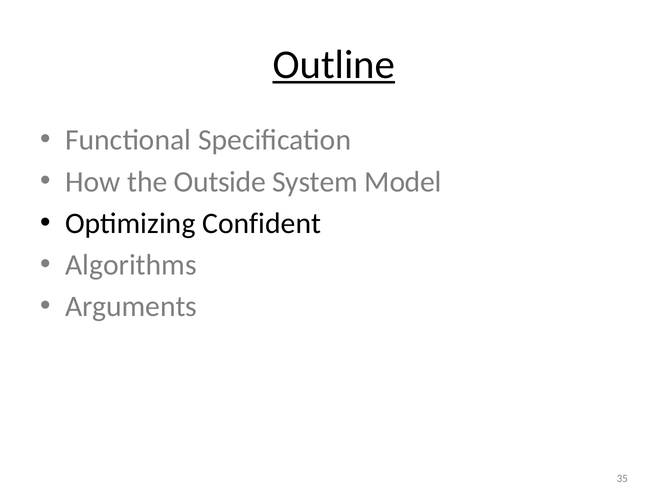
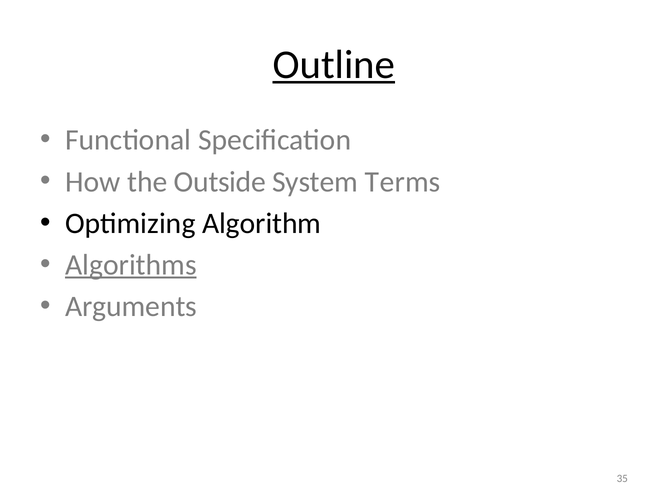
Model: Model -> Terms (403, 182)
Confident: Confident -> Algorithm (262, 223)
Algorithms underline: none -> present (131, 265)
